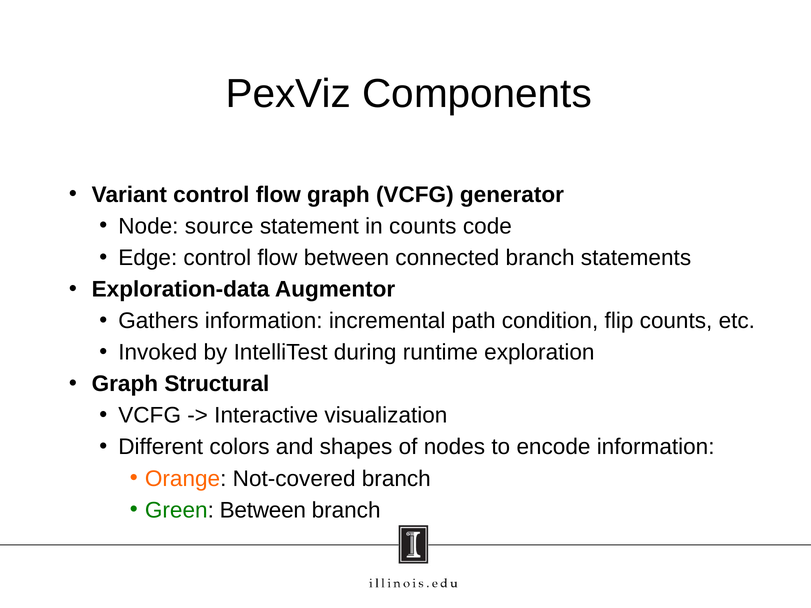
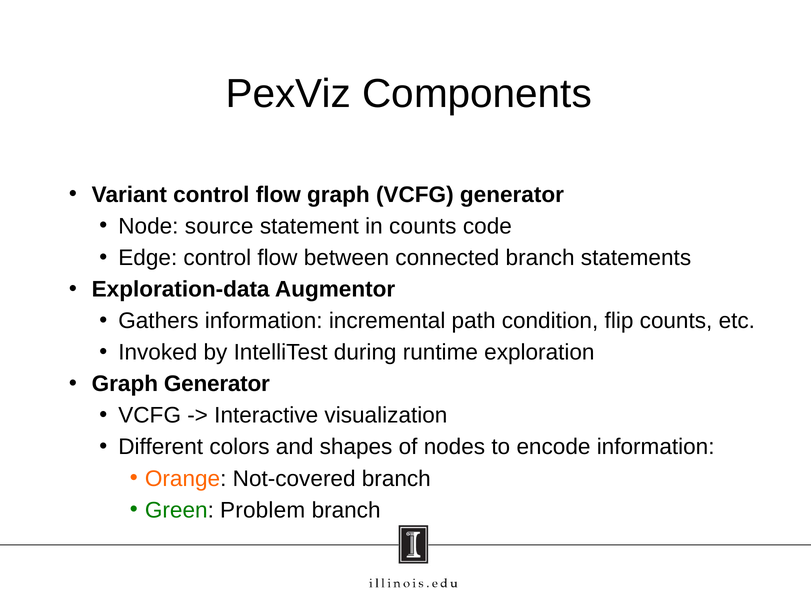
Graph Structural: Structural -> Generator (217, 384)
Green Between: Between -> Problem (263, 510)
